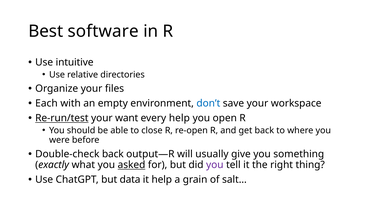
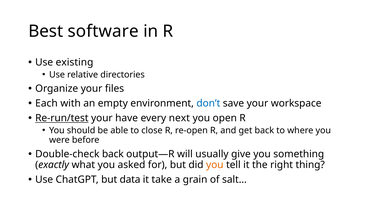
intuitive: intuitive -> existing (75, 62)
want: want -> have (127, 118)
every help: help -> next (179, 118)
asked underline: present -> none (131, 165)
you colour: purple -> orange (215, 165)
it help: help -> take (162, 179)
